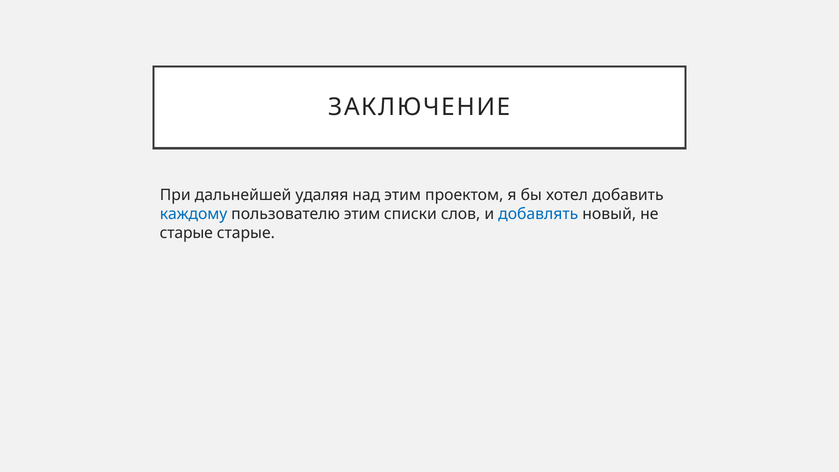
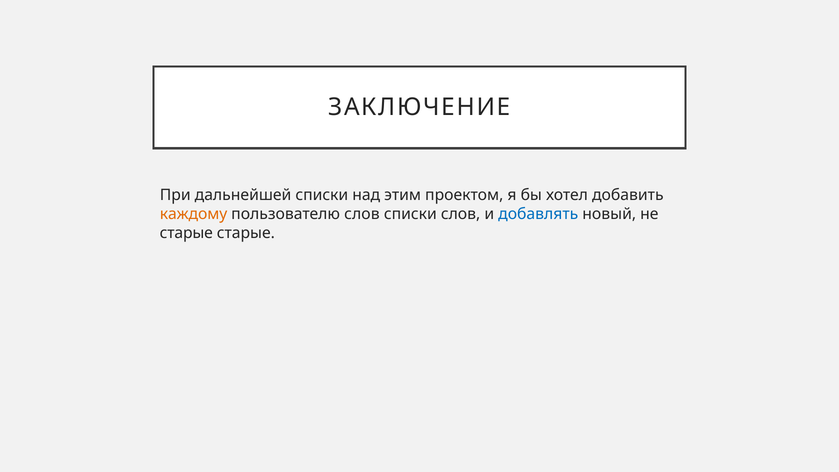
дальнейшей удаляя: удаляя -> списки (322, 195)
каждому colour: blue -> orange (194, 214)
пользователю этим: этим -> слов (362, 214)
